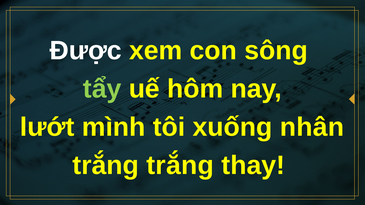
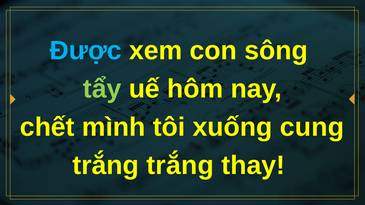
Được colour: white -> light blue (86, 51)
lướt: lướt -> chết (47, 127)
nhân: nhân -> cung (312, 127)
